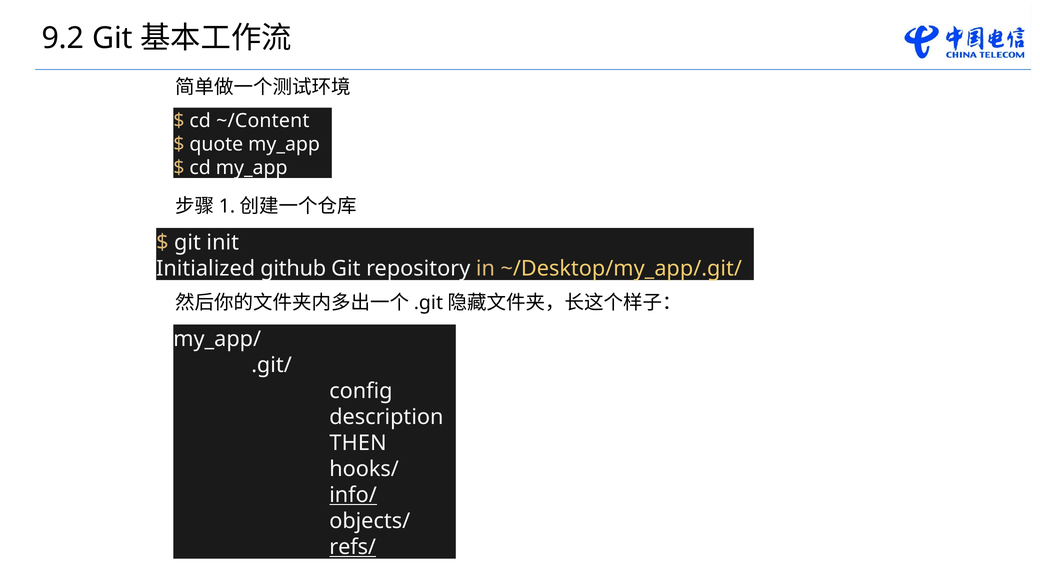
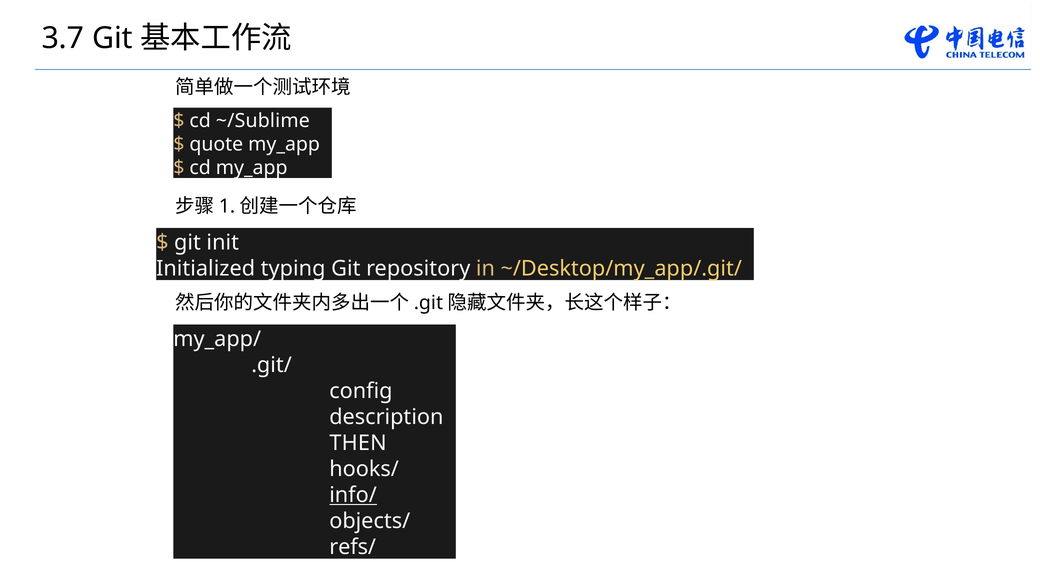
9.2: 9.2 -> 3.7 (63, 38)
~/Content: ~/Content -> ~/Sublime (263, 121)
github: github -> typing (293, 269)
refs/ underline: present -> none (353, 547)
